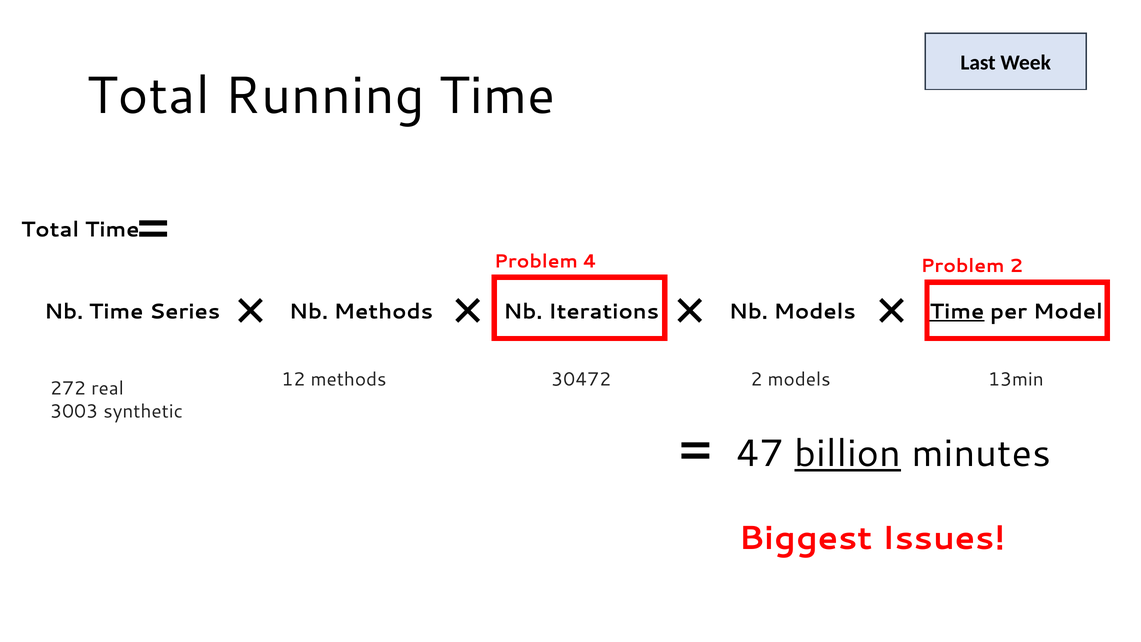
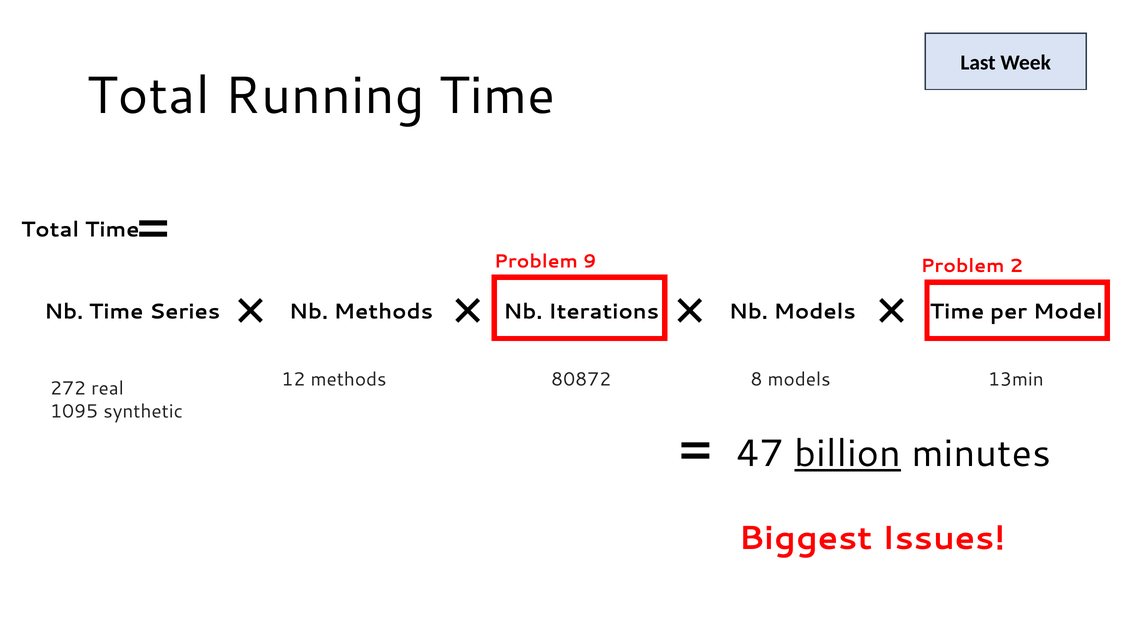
4: 4 -> 9 (590, 261)
Time underline: present -> none (957, 312)
30472: 30472 -> 80872 (581, 379)
methods 2: 2 -> 8 (756, 379)
3003: 3003 -> 1095 (74, 411)
